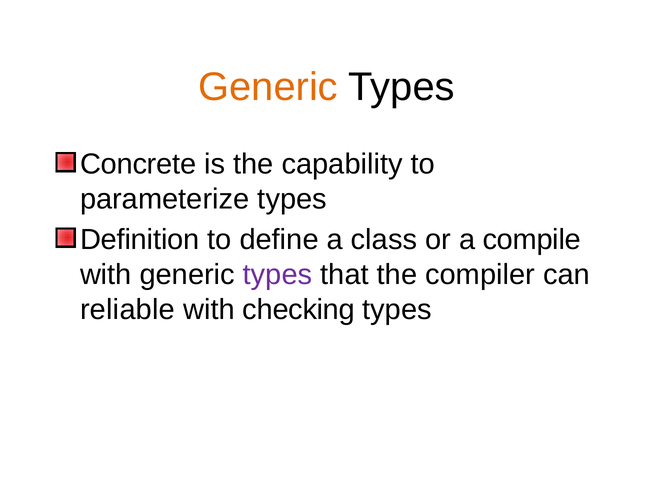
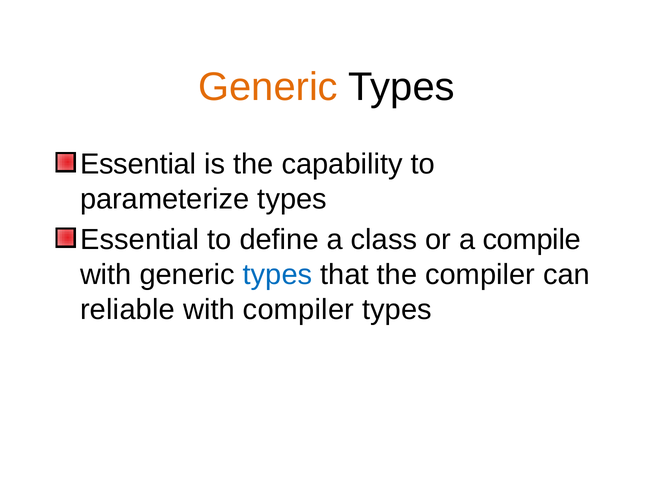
Concrete: Concrete -> Essential (138, 164)
Definition: Definition -> Essential (140, 240)
types colour: purple -> blue (278, 275)
with checking: checking -> compiler (298, 309)
